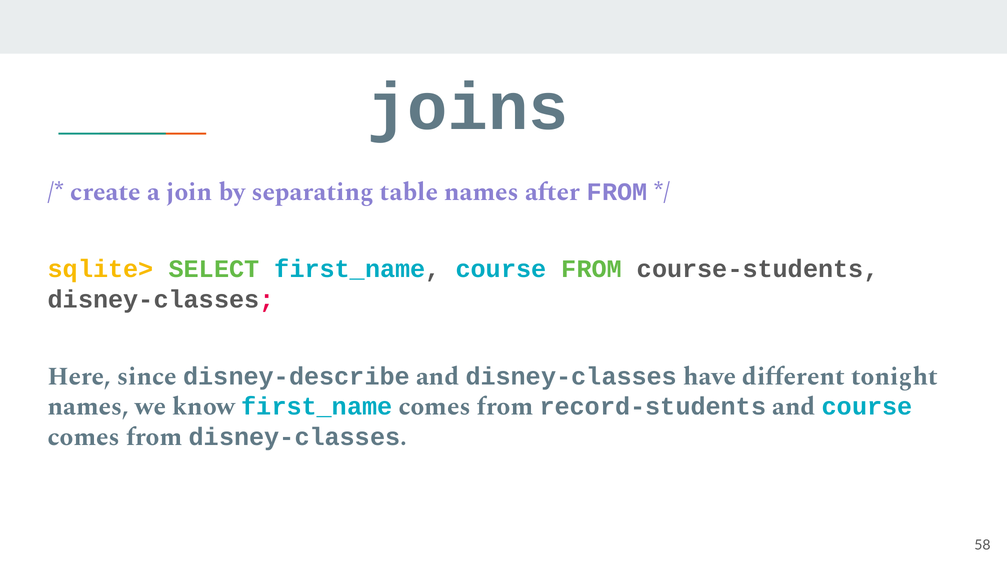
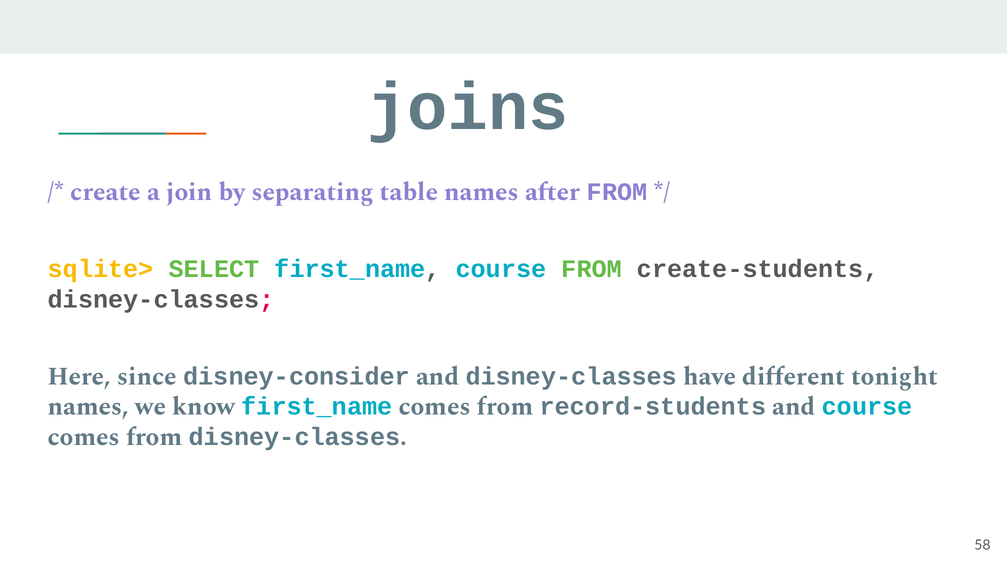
course-students: course-students -> create-students (758, 269)
disney-describe: disney-describe -> disney-consider (297, 377)
